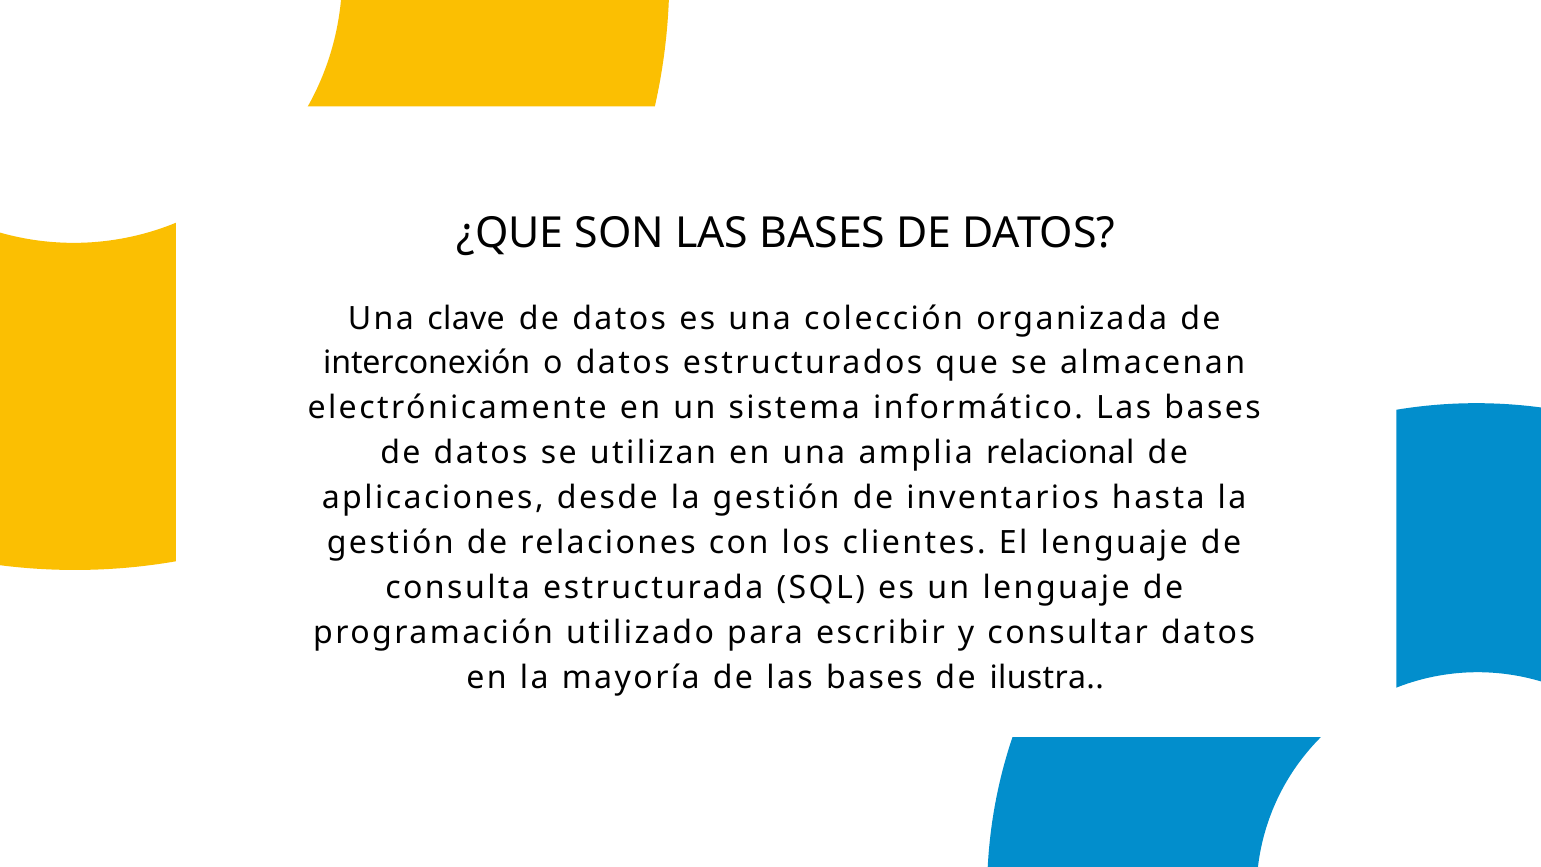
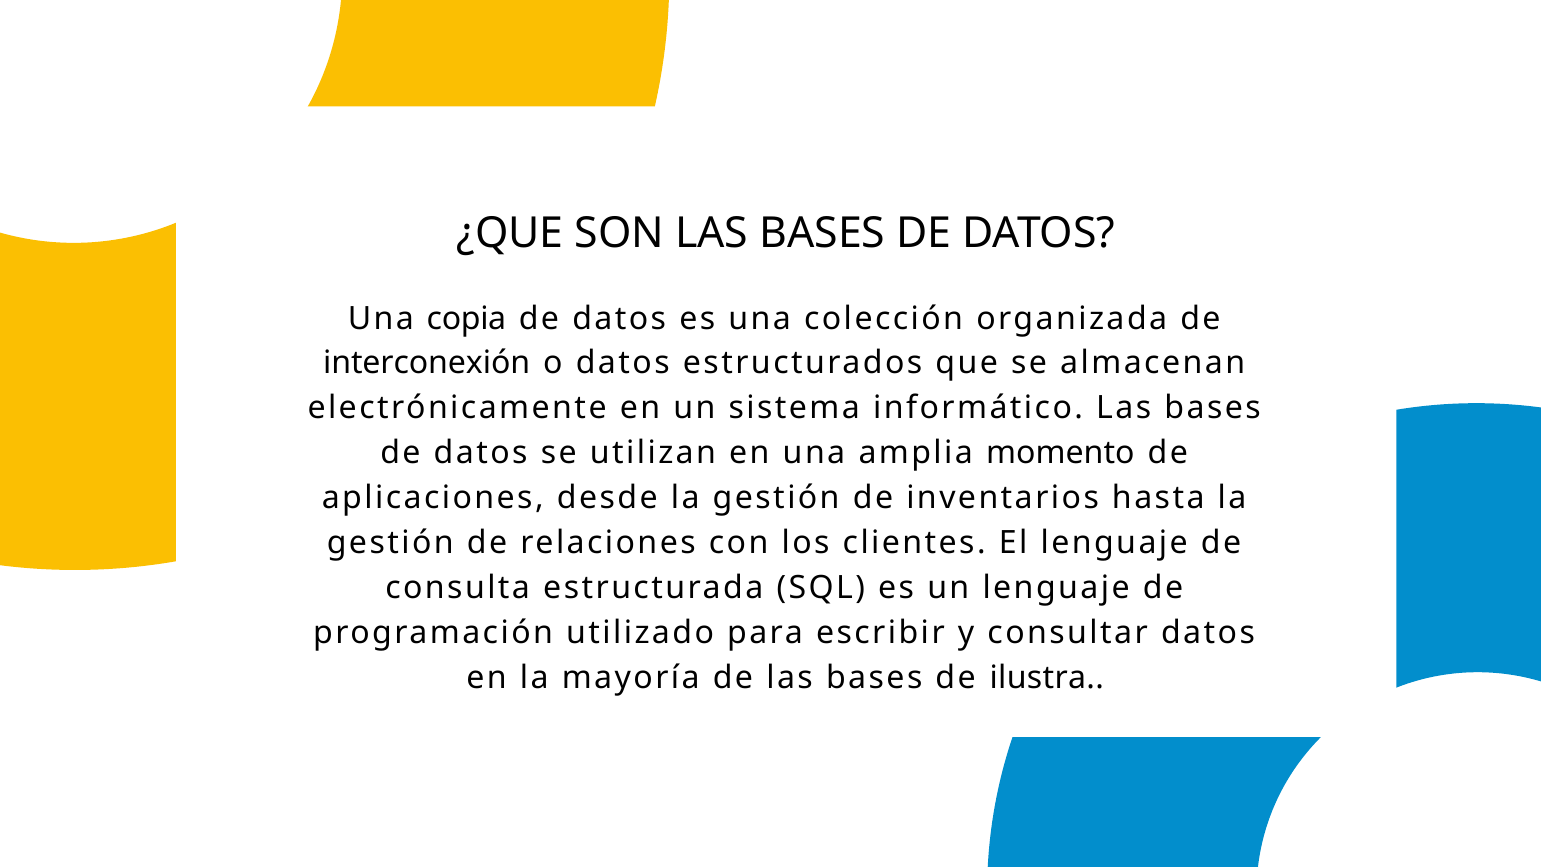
clave: clave -> copia (466, 318)
relacional: relacional -> momento (1060, 453)
